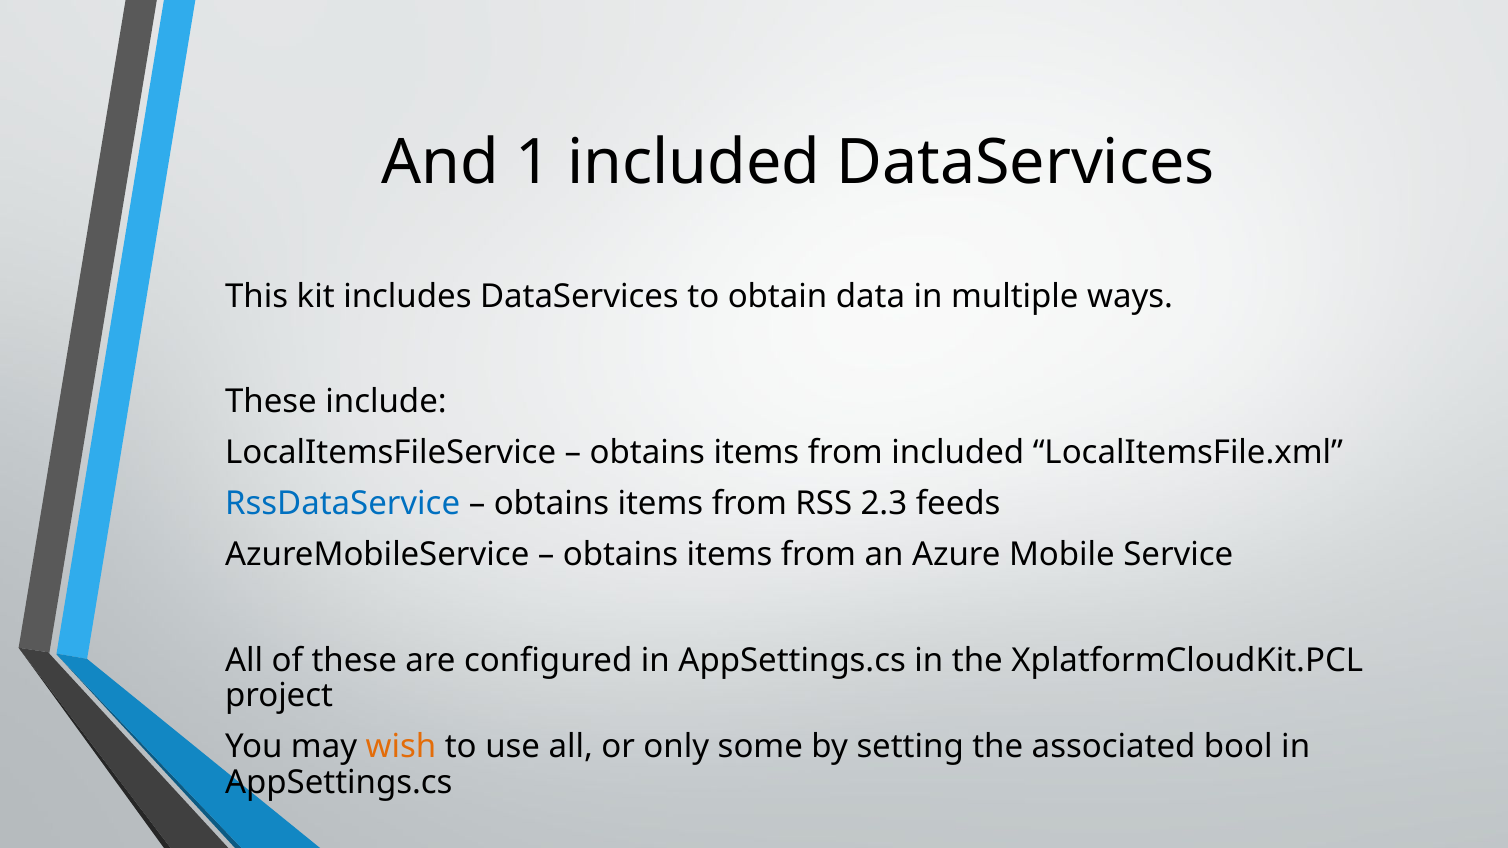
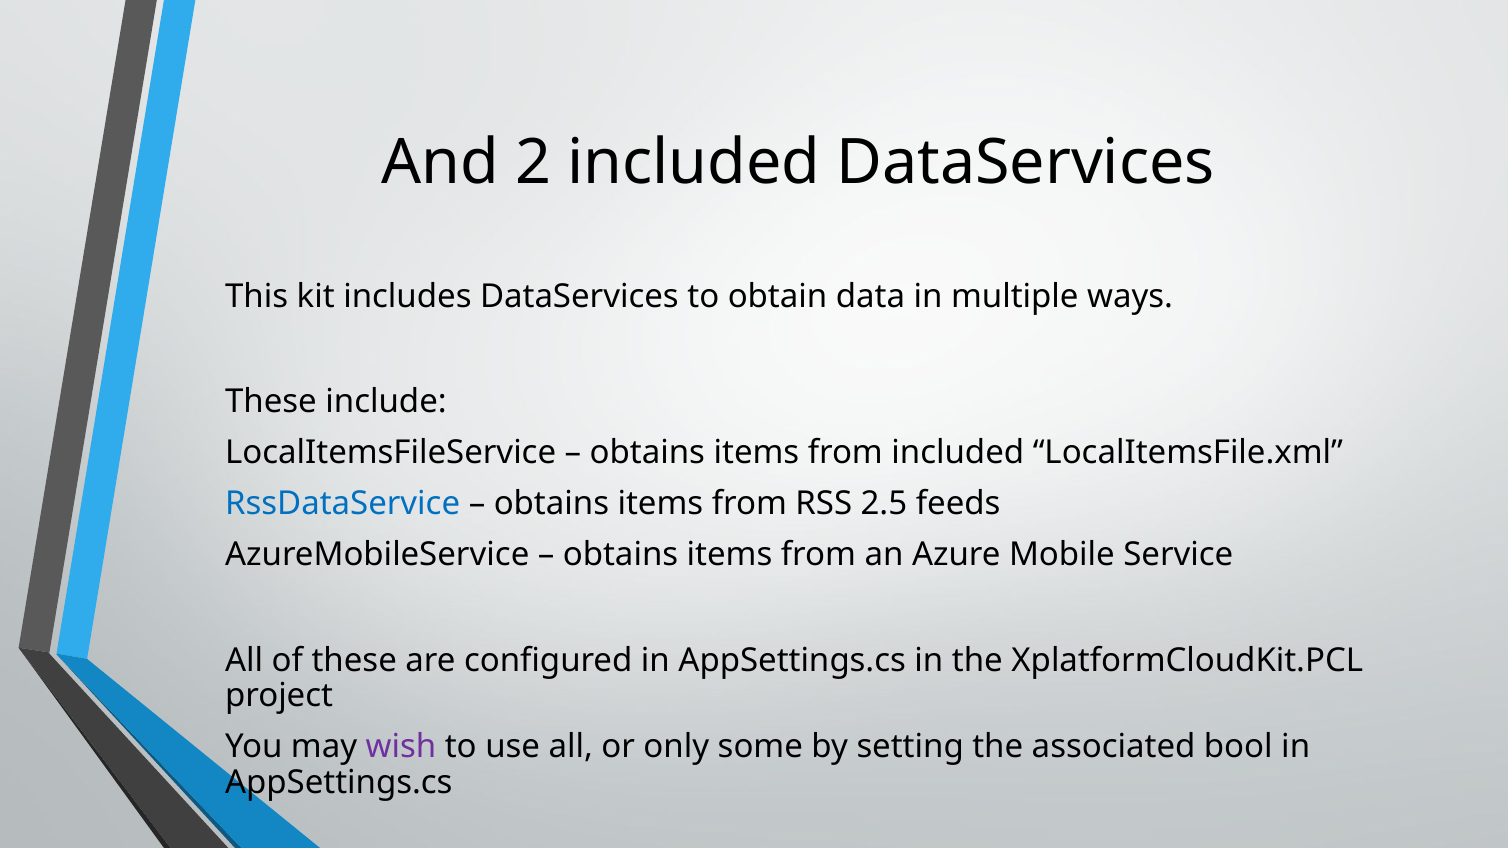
1: 1 -> 2 (533, 163)
2.3: 2.3 -> 2.5 (884, 504)
wish colour: orange -> purple (401, 747)
